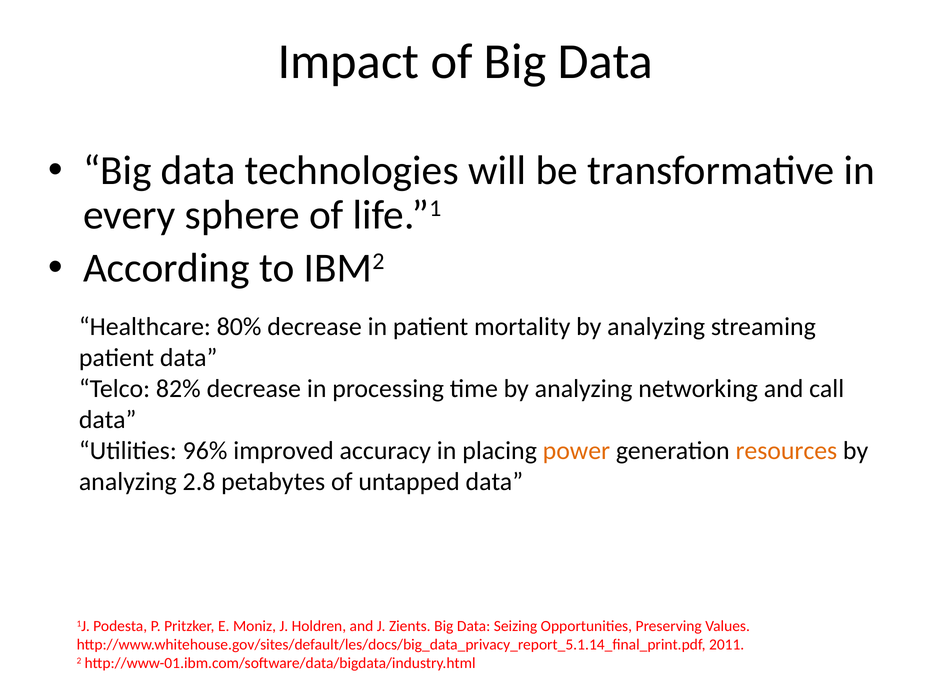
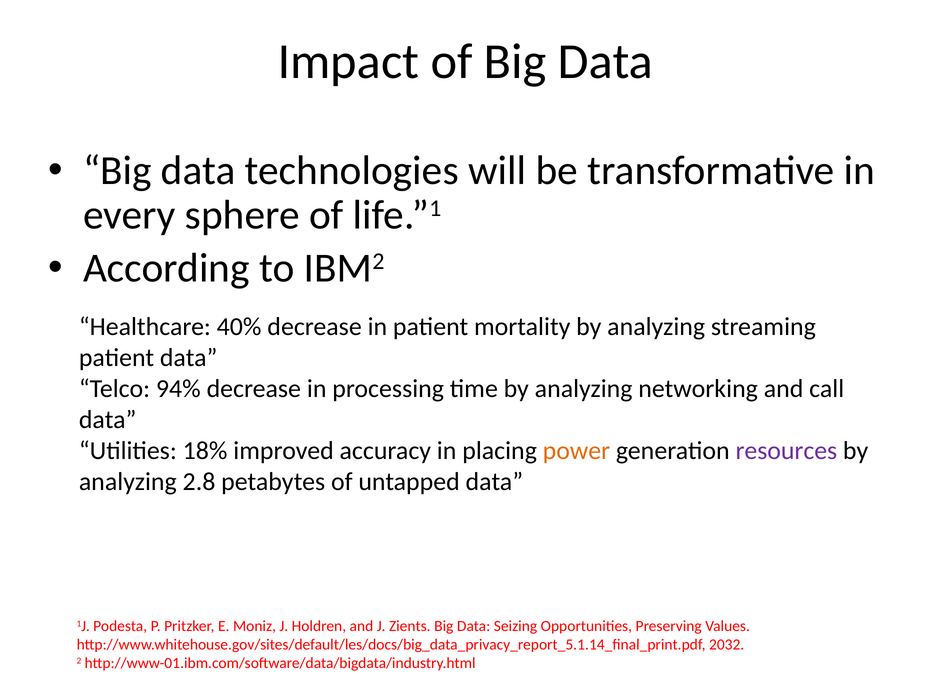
80%: 80% -> 40% (239, 327)
82%: 82% -> 94% (178, 389)
96%: 96% -> 18% (205, 451)
resources colour: orange -> purple (786, 451)
2011: 2011 -> 2032 (727, 645)
